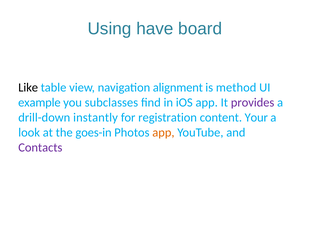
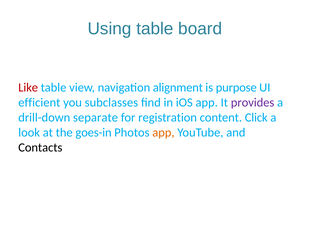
Using have: have -> table (155, 29)
Like colour: black -> red (28, 87)
method: method -> purpose (236, 87)
example: example -> efficient (39, 102)
instantly: instantly -> separate (96, 117)
Your: Your -> Click (256, 117)
Contacts colour: purple -> black (40, 147)
